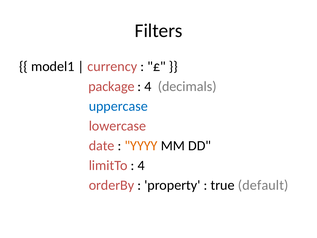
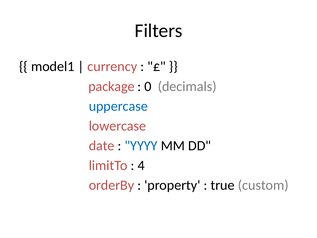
4: 4 -> 0 (148, 86)
YYYY colour: orange -> blue (141, 145)
default: default -> custom (263, 185)
